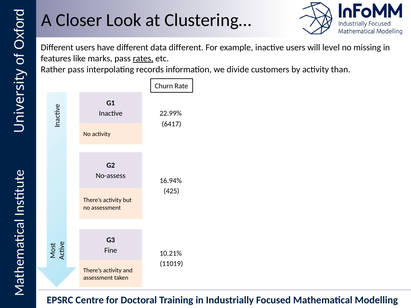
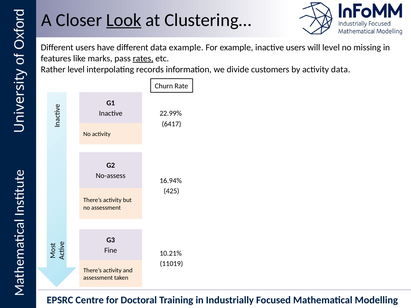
Look underline: none -> present (124, 20)
data different: different -> example (186, 48)
Rather pass: pass -> level (76, 69)
activity than: than -> data (341, 69)
